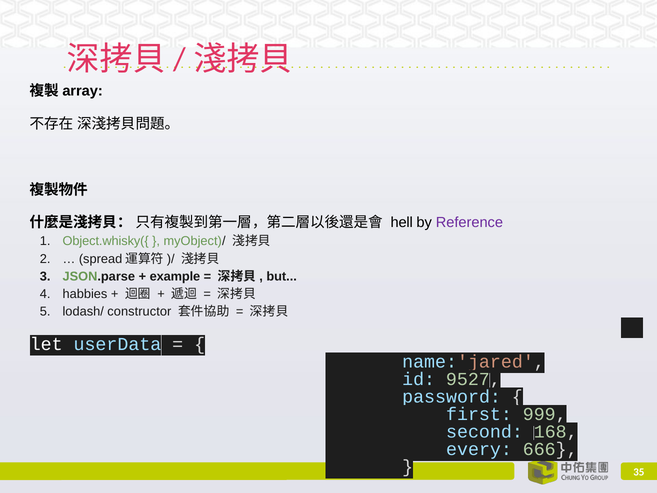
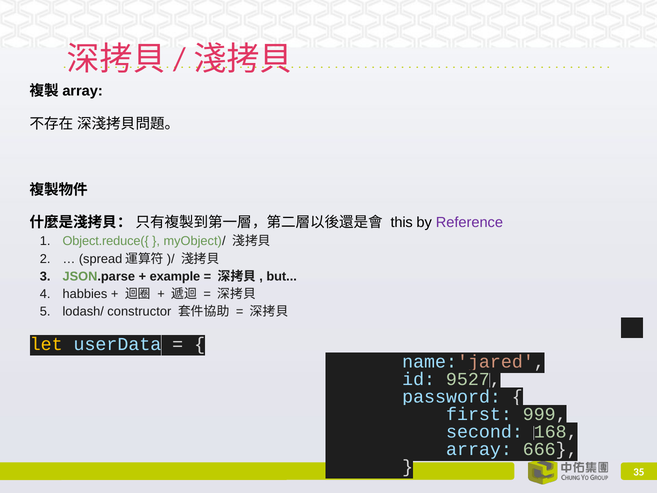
hell: hell -> this (402, 223)
Object.whisky({: Object.whisky({ -> Object.reduce({ (106, 241)
let colour: white -> yellow (46, 344)
every: every -> array (479, 449)
